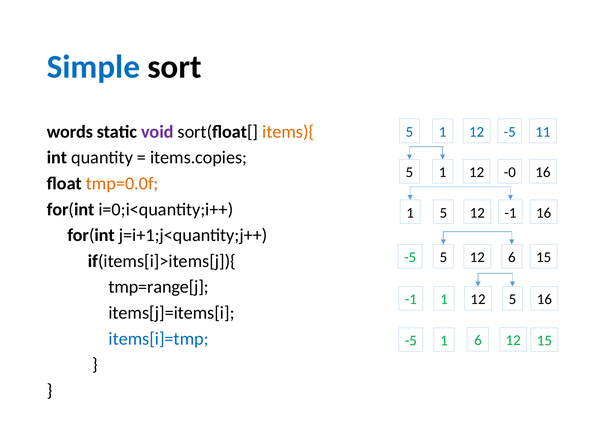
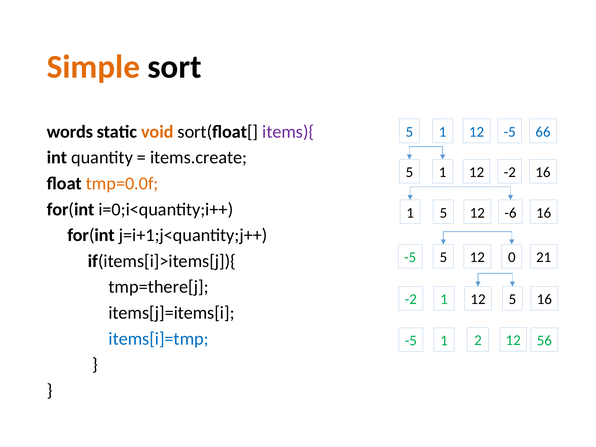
Simple colour: blue -> orange (93, 67)
void colour: purple -> orange (157, 132)
items){ colour: orange -> purple (288, 132)
11: 11 -> 66 (543, 132)
items.copies: items.copies -> items.create (199, 158)
-0: -0 -> -2 (510, 172)
1 -1: -1 -> -6 (510, 213)
5 6: 6 -> 0 (512, 257)
15: 15 -> 21 (544, 257)
tmp=range[j: tmp=range[j -> tmp=there[j (159, 287)
-1: -1 -> -2 (411, 299)
1 6: 6 -> 2 (478, 340)
15: 15 -> 56 (544, 341)
